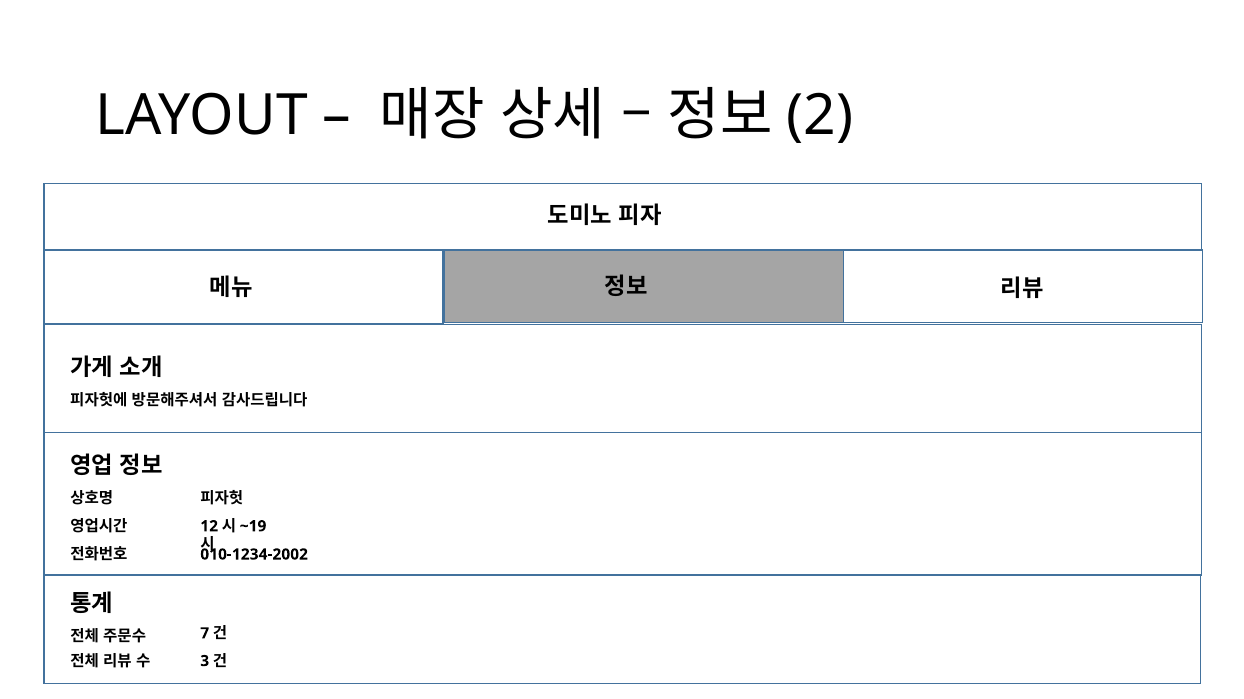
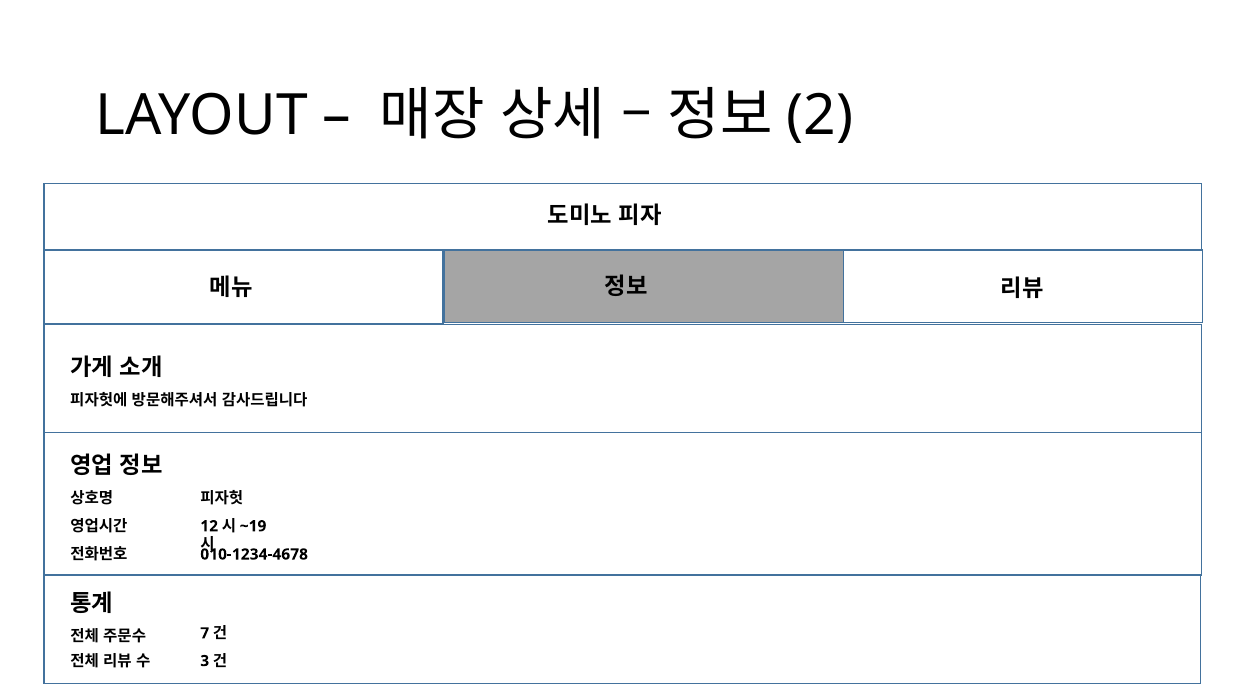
010-1234-2002: 010-1234-2002 -> 010-1234-4678 (254, 555)
